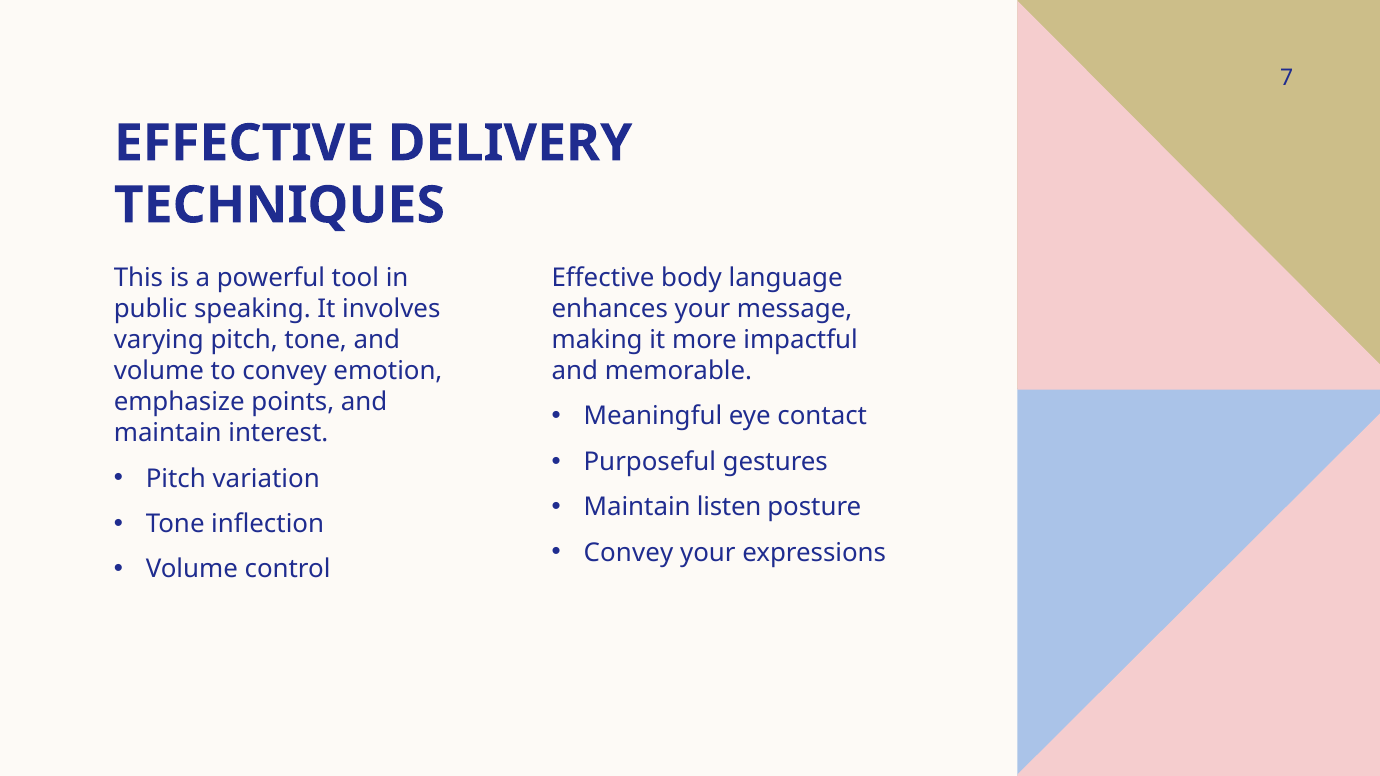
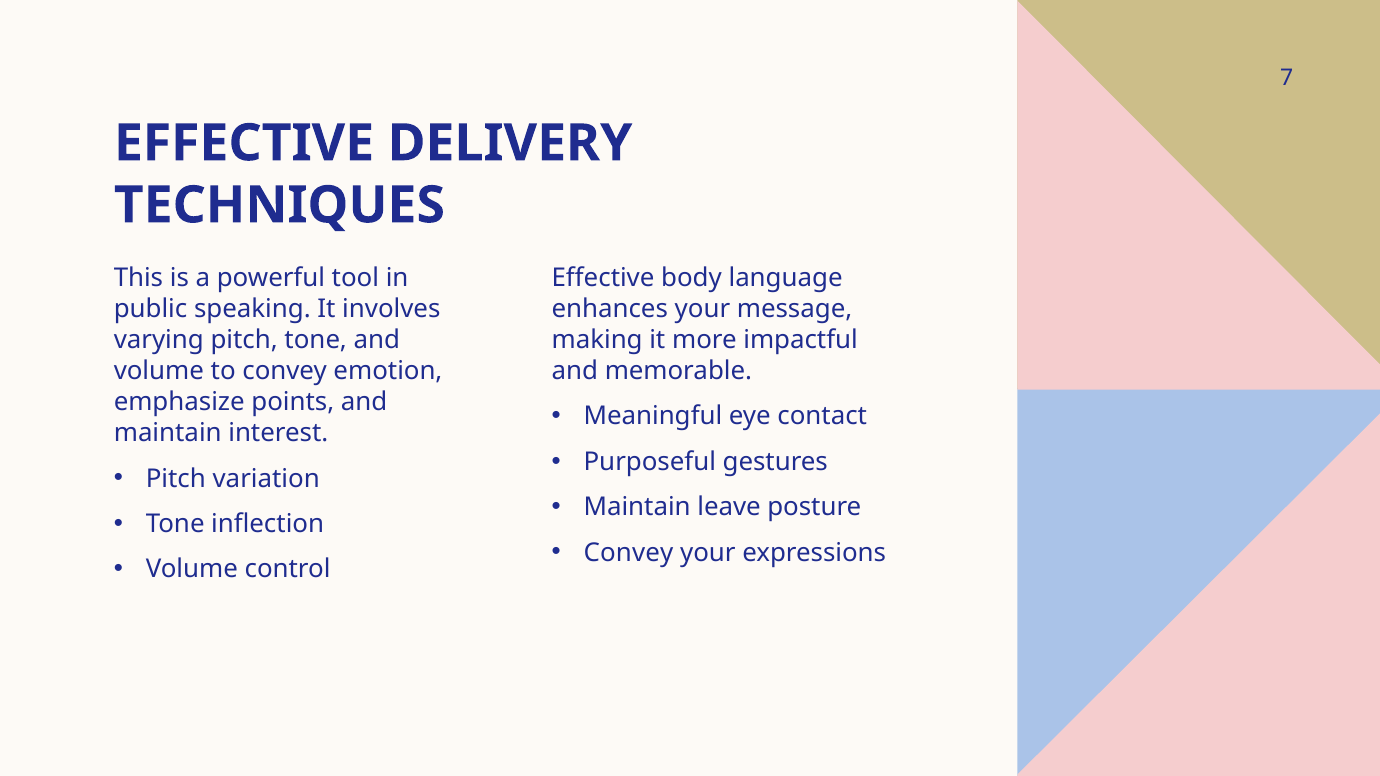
listen: listen -> leave (729, 507)
